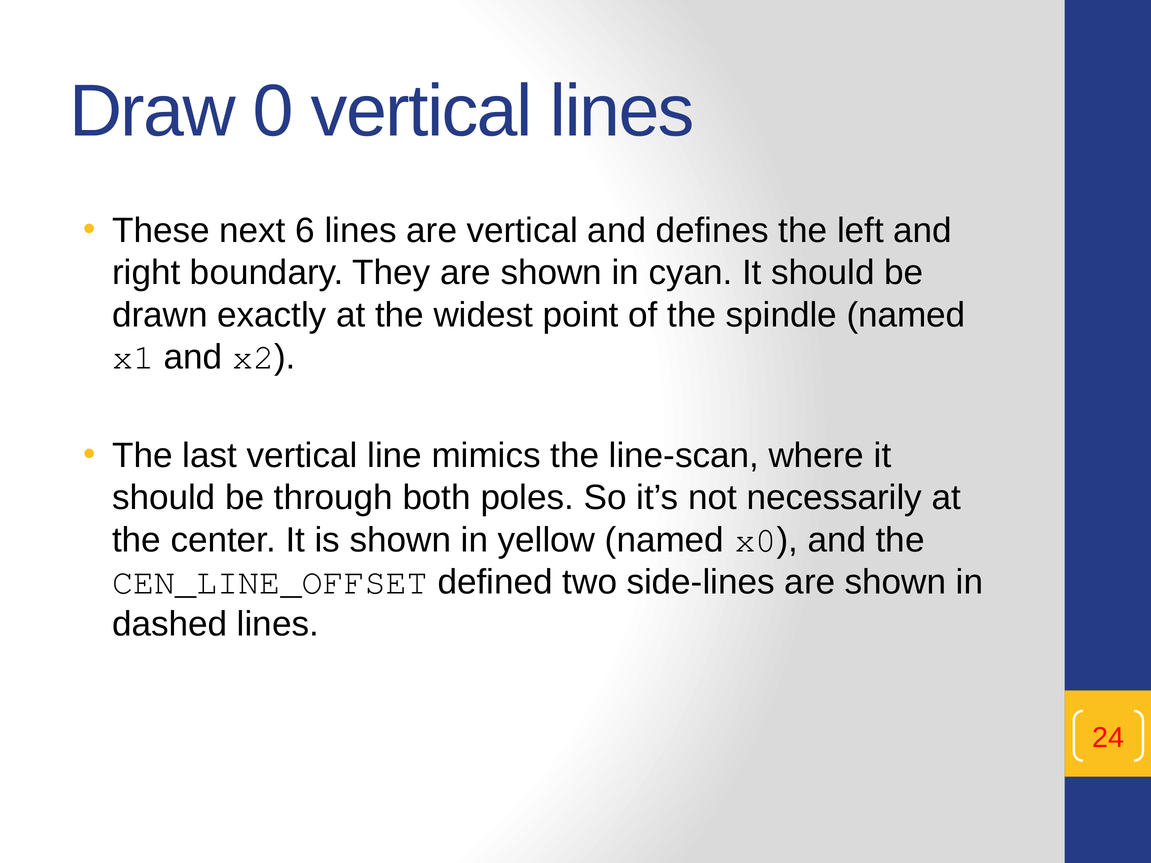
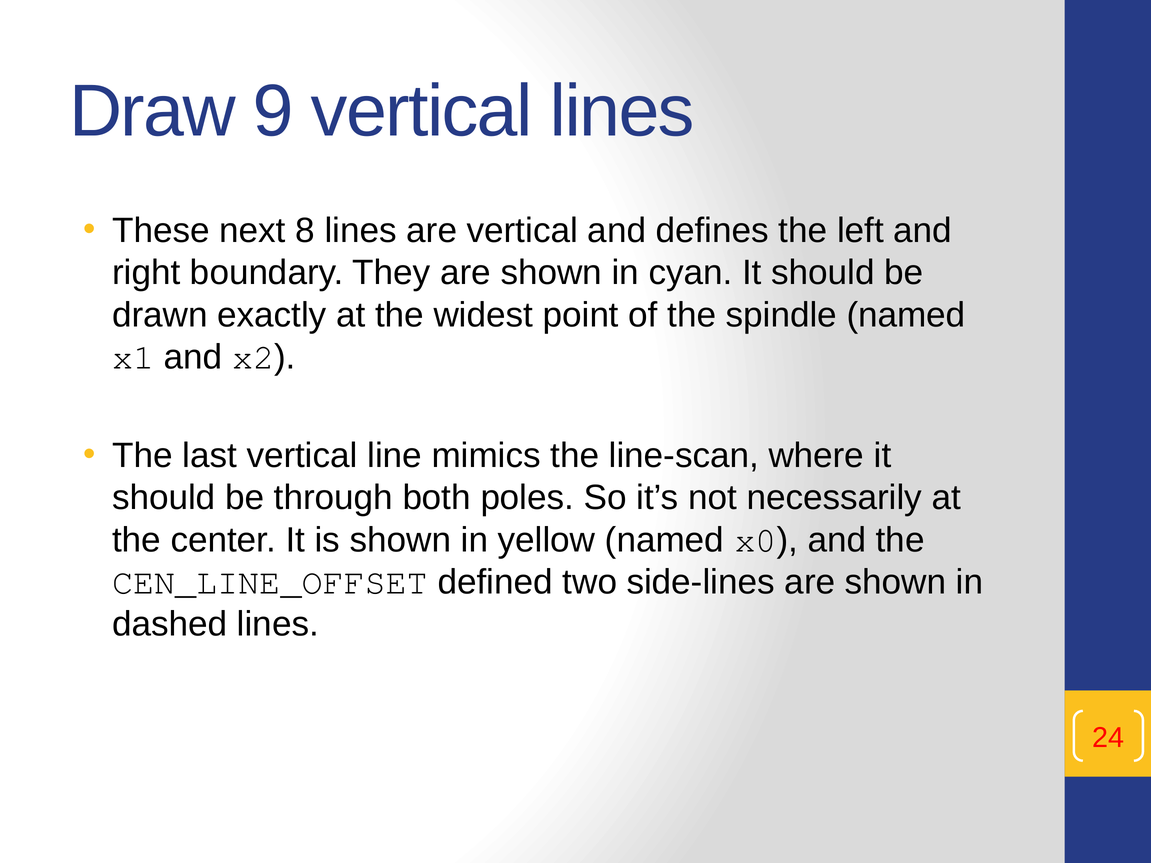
0: 0 -> 9 (273, 112)
6: 6 -> 8 (305, 231)
